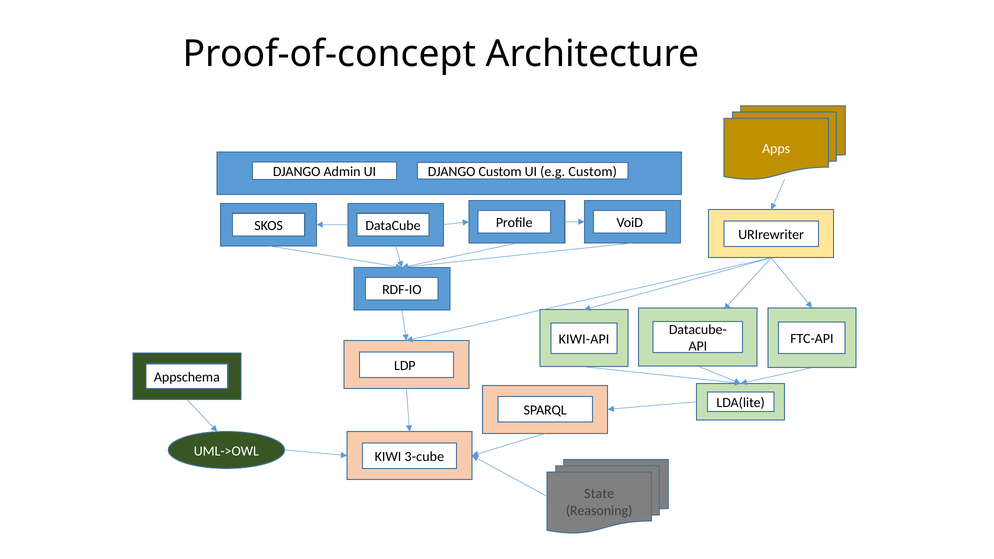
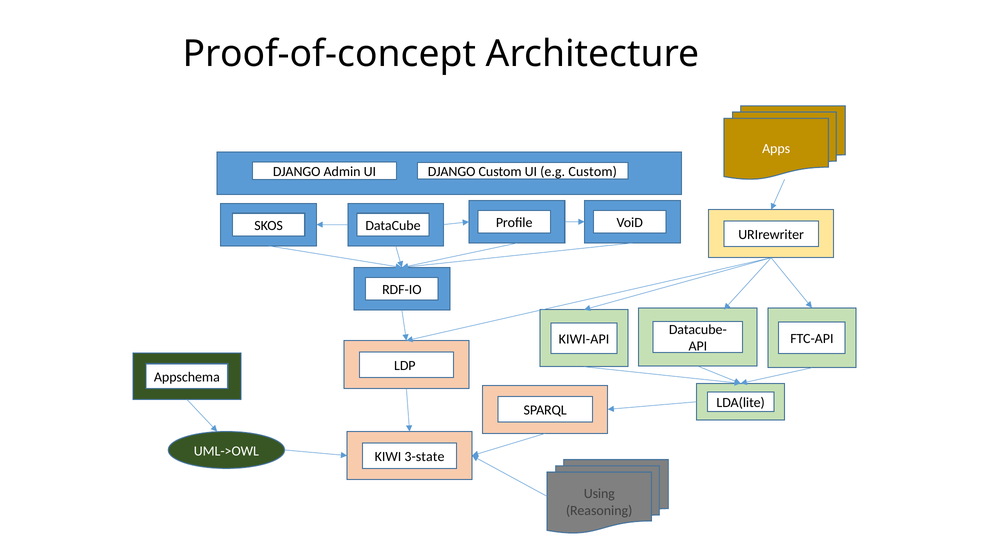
3-cube: 3-cube -> 3-state (424, 457)
State: State -> Using (599, 494)
